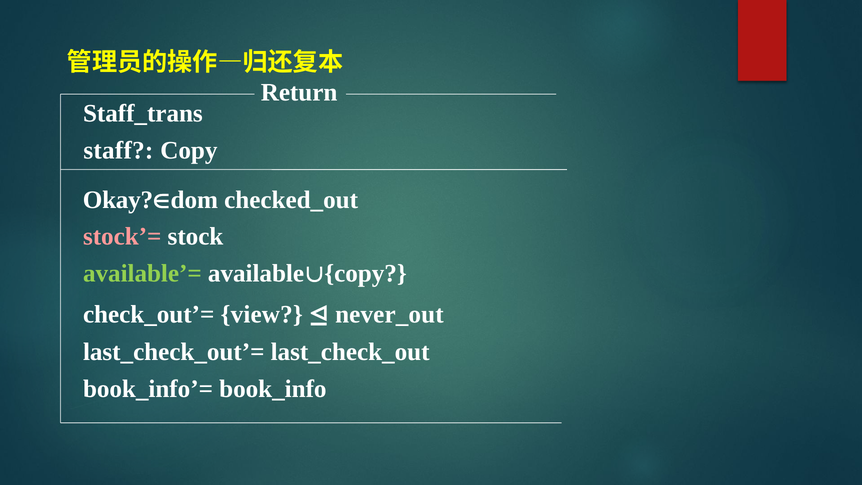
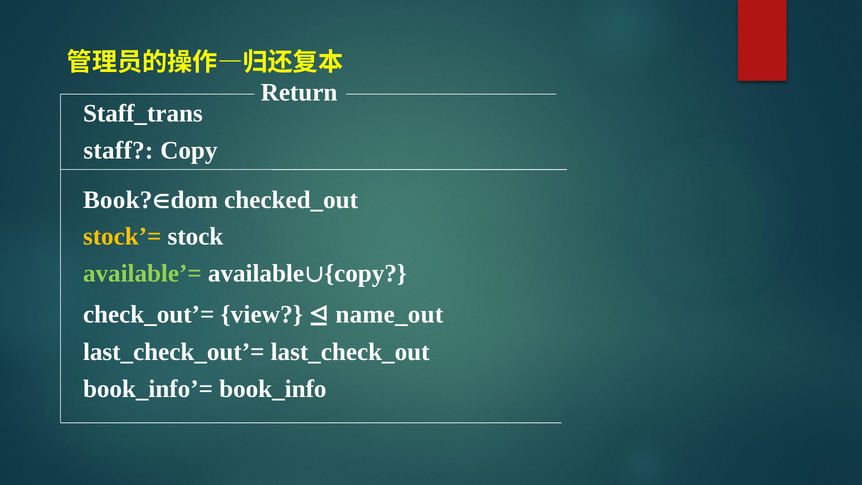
Okay: Okay -> Book (118, 200)
stock’= colour: pink -> yellow (122, 237)
never_out: never_out -> name_out (389, 315)
